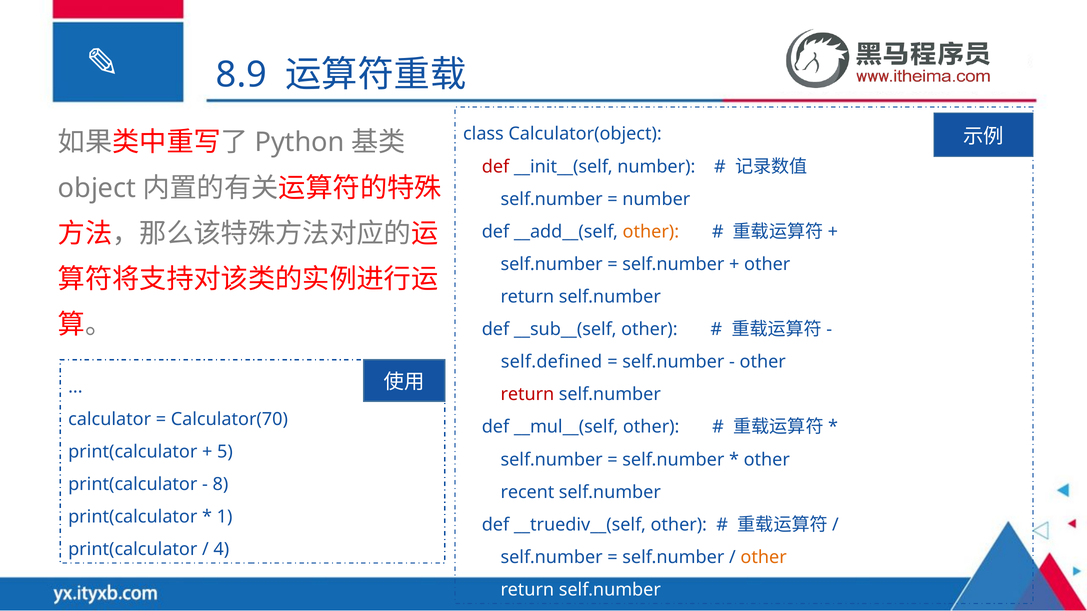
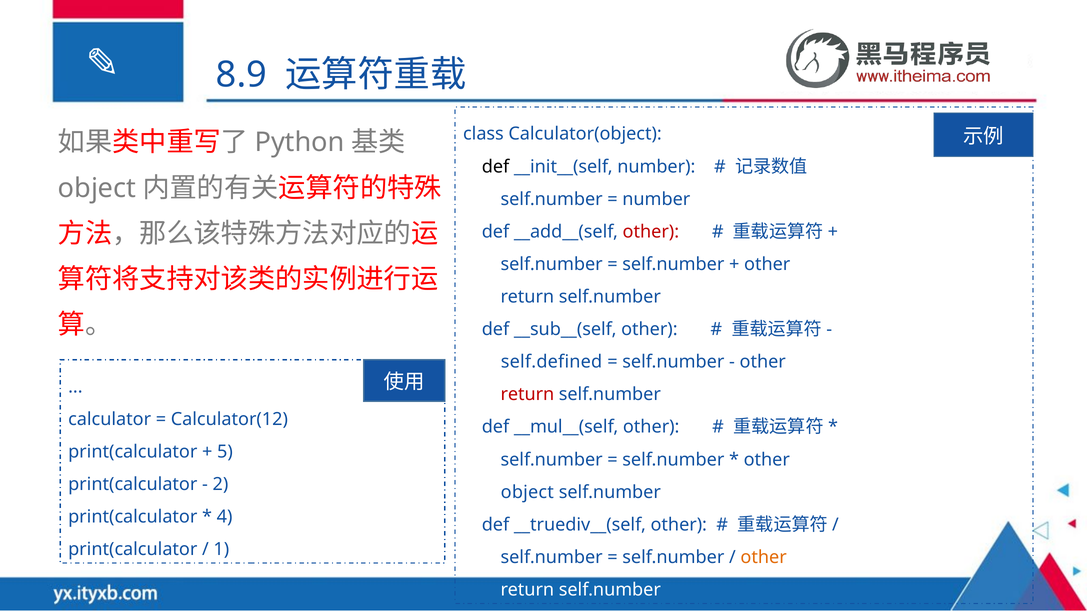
def colour: red -> black (496, 167)
other colour: orange -> red (651, 232)
Calculator(70: Calculator(70 -> Calculator(12 (229, 420)
8: 8 -> 2 (220, 485)
recent: recent -> object (527, 492)
1: 1 -> 4 (225, 517)
4: 4 -> 1 (221, 550)
